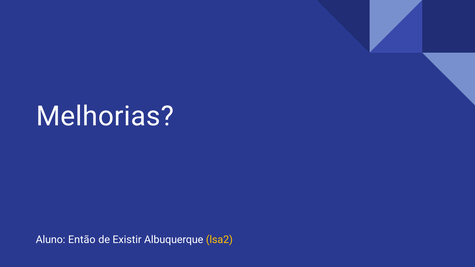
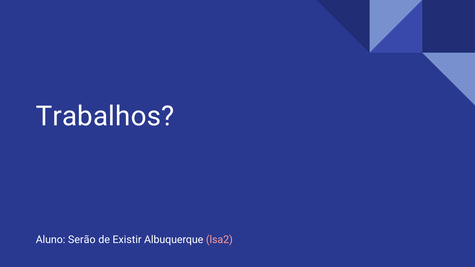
Melhorias: Melhorias -> Trabalhos (105, 116)
Então: Então -> Serão (82, 240)
lsa2 colour: yellow -> pink (219, 240)
